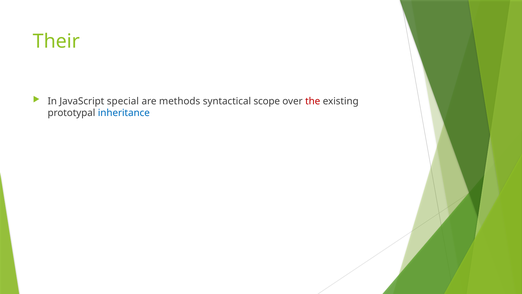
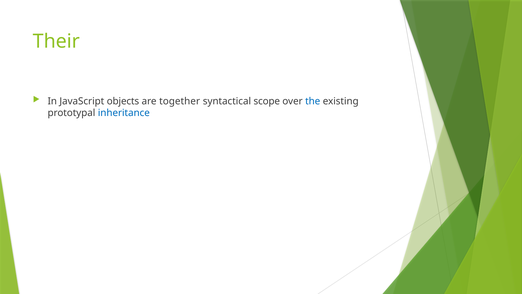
special: special -> objects (123, 101)
methods: methods -> together (180, 101)
the colour: red -> blue (313, 101)
